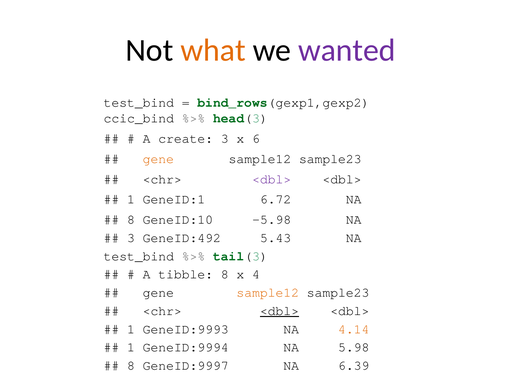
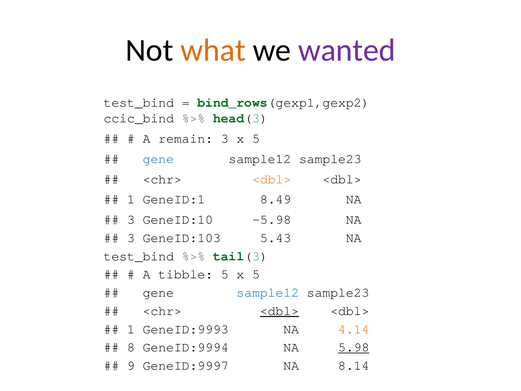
create: create -> remain (186, 138)
3 x 6: 6 -> 5 (256, 138)
gene colour: orange -> blue (158, 159)
<dbl> colour: purple -> orange (272, 179)
6.72: 6.72 -> 8.49 (276, 199)
8: 8 -> 3 (131, 219)
GeneID:492: GeneID:492 -> GeneID:103 (182, 238)
tibble 8: 8 -> 5 (225, 274)
4: 4 -> 5 (256, 274)
sample12 colour: orange -> blue (268, 292)
1: 1 -> 8 (131, 347)
5.98 underline: none -> present (354, 347)
8: 8 -> 9 (131, 365)
6.39: 6.39 -> 8.14 (354, 365)
